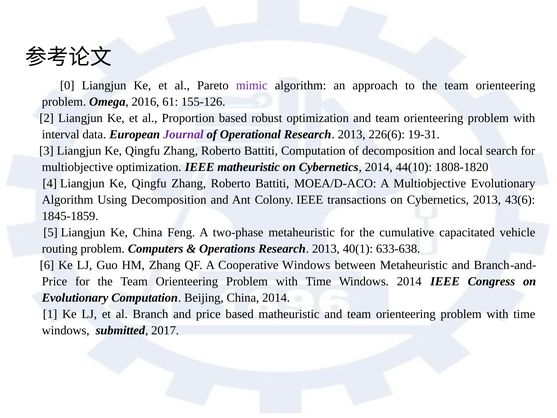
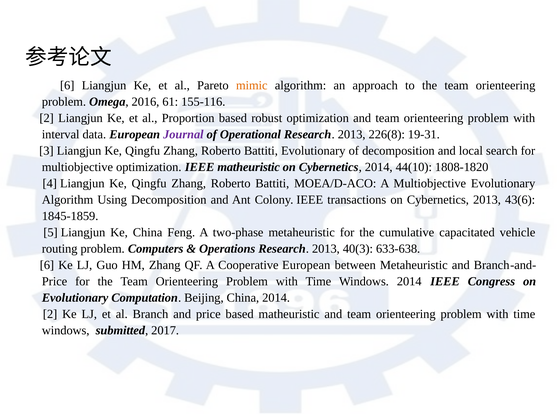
0: 0 -> 6 (67, 85)
mimic colour: purple -> orange (252, 85)
155-126: 155-126 -> 155-116 (203, 102)
226(6: 226(6 -> 226(8 (387, 134)
Battiti Computation: Computation -> Evolutionary (313, 151)
40(1: 40(1 -> 40(3 (358, 249)
Cooperative Windows: Windows -> European (306, 265)
1: 1 -> 2 (50, 314)
